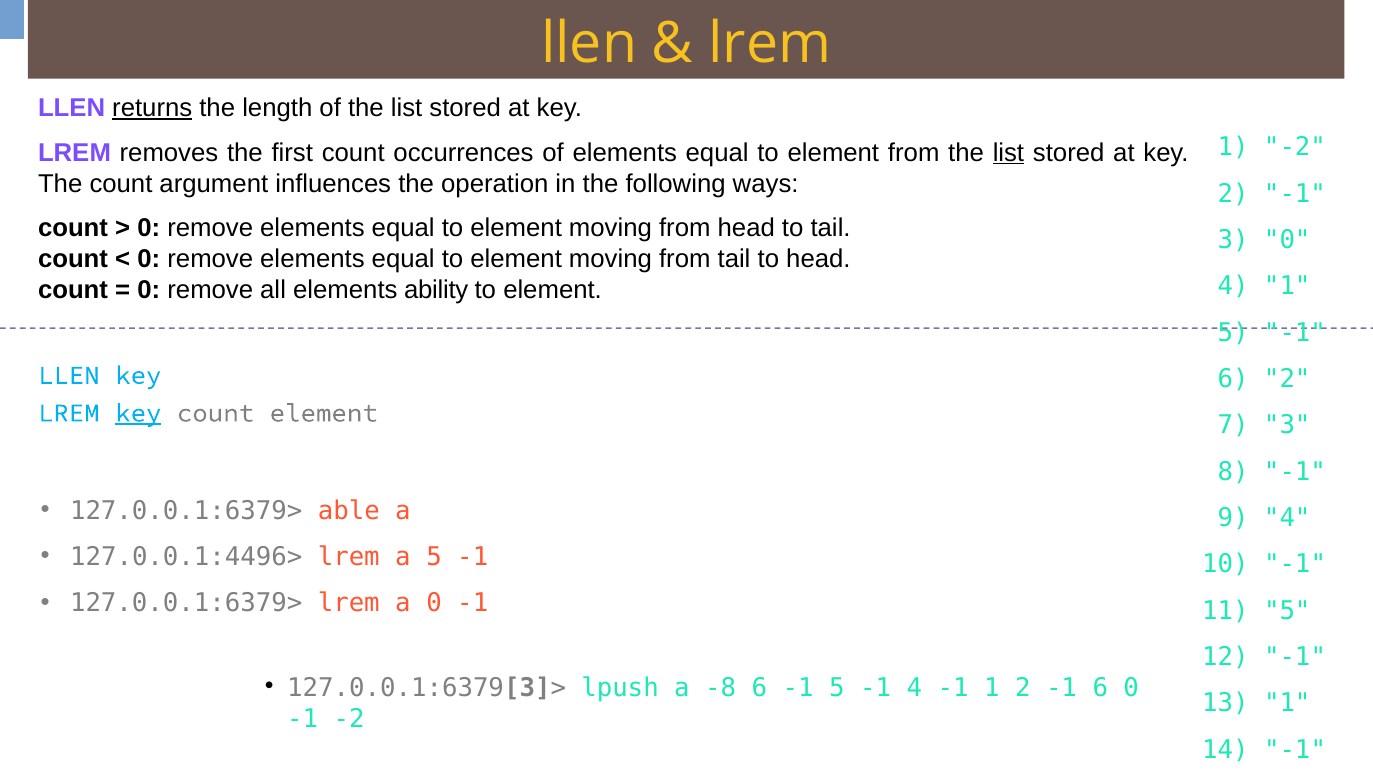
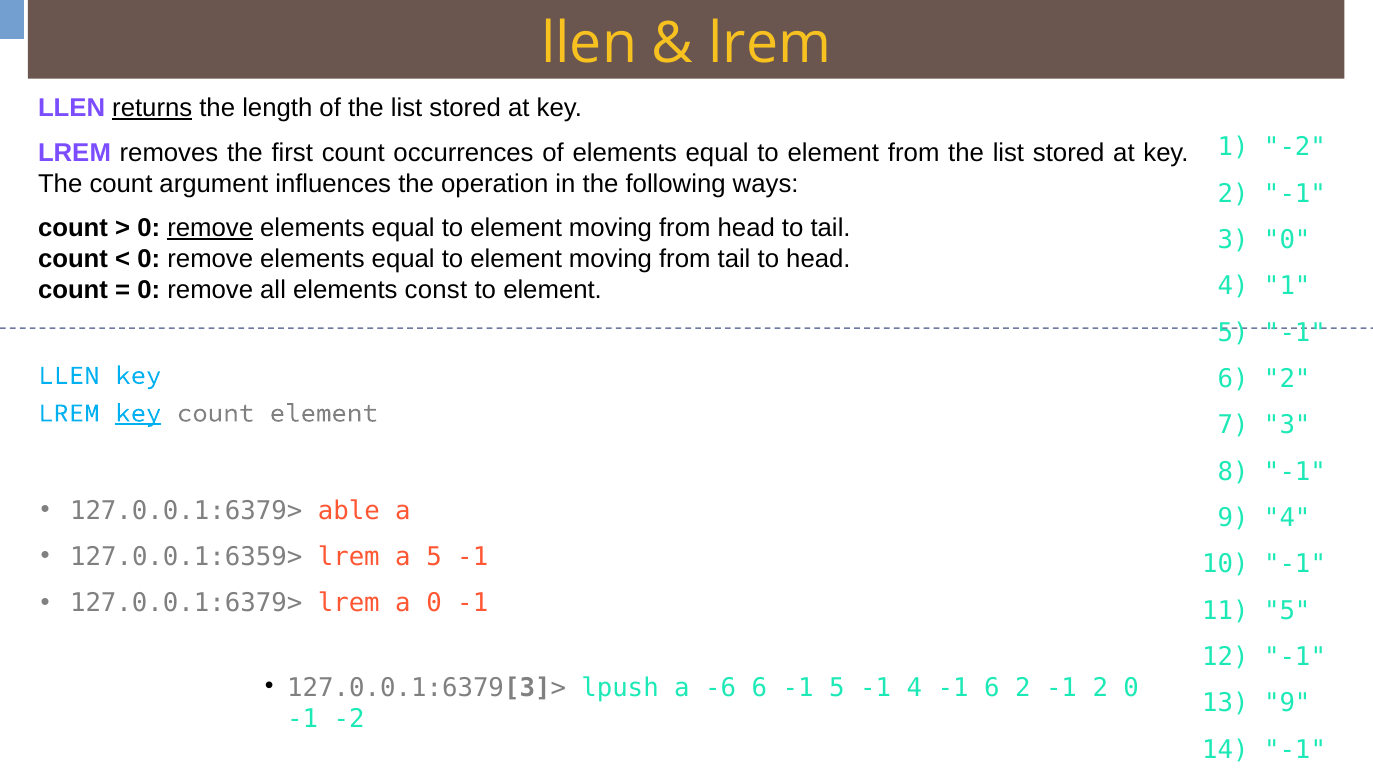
list underline: present -> none (1008, 153)
remove underline: none -> present (210, 228)
ability: ability -> const (436, 290)
127.0.0.1:4496>: 127.0.0.1:4496> -> 127.0.0.1:6359> (186, 557)
-8: -8 -> -6 (721, 688)
4 -1 1: 1 -> 6 (992, 688)
2 -1 6: 6 -> 2 (1100, 688)
13 1: 1 -> 9 (1287, 703)
